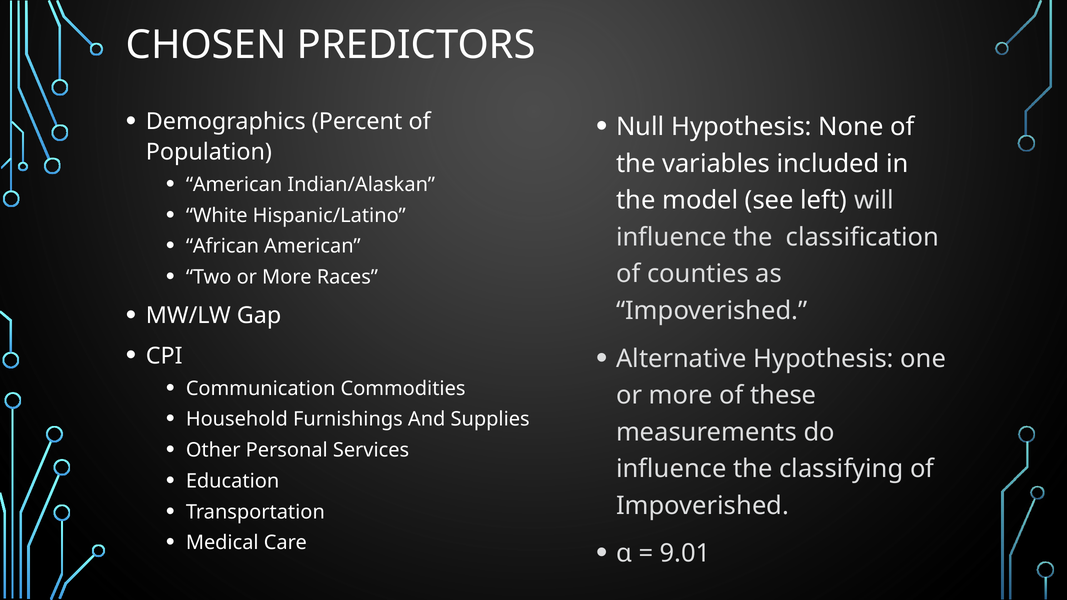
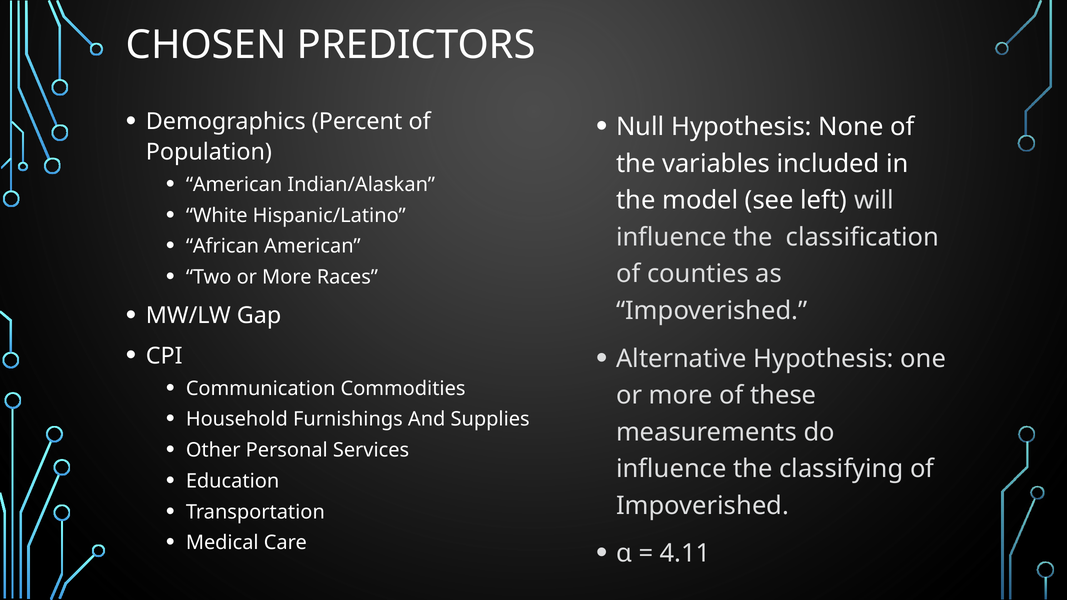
9.01: 9.01 -> 4.11 (685, 554)
